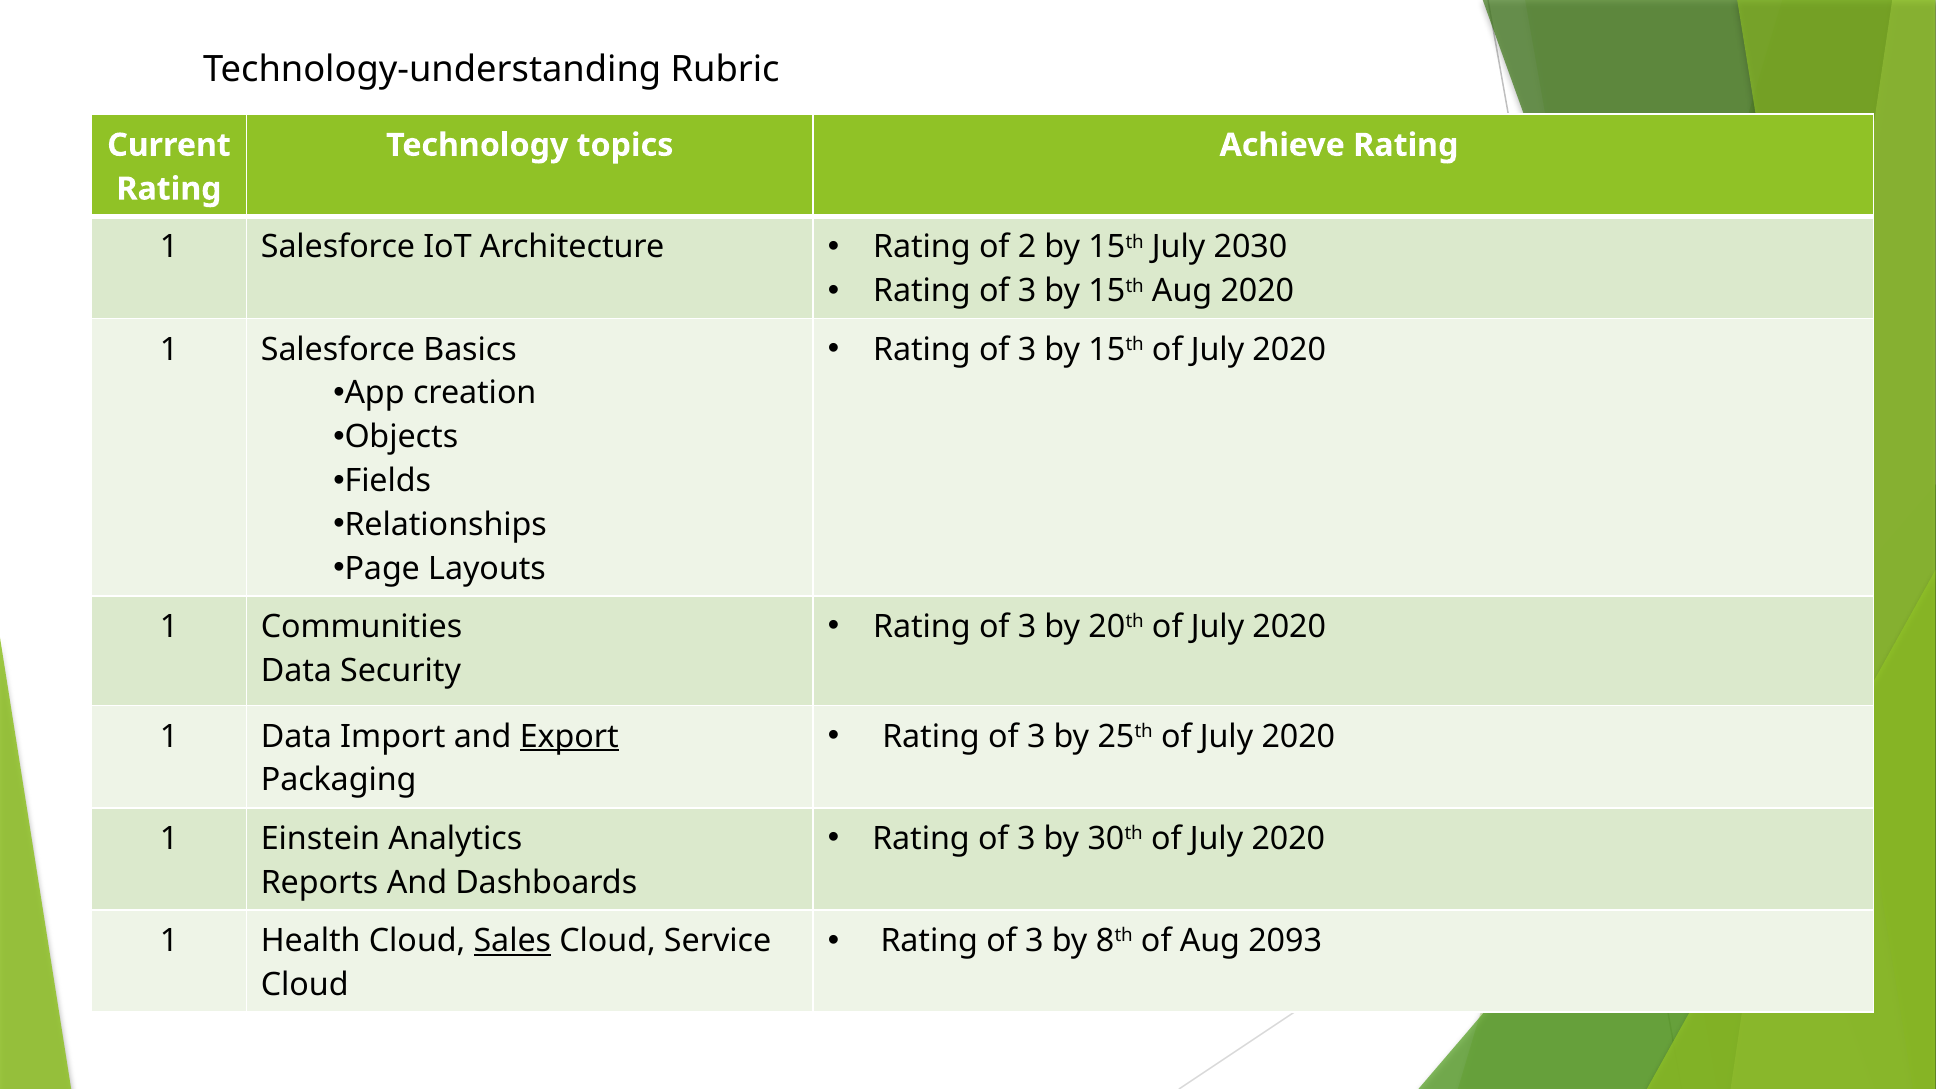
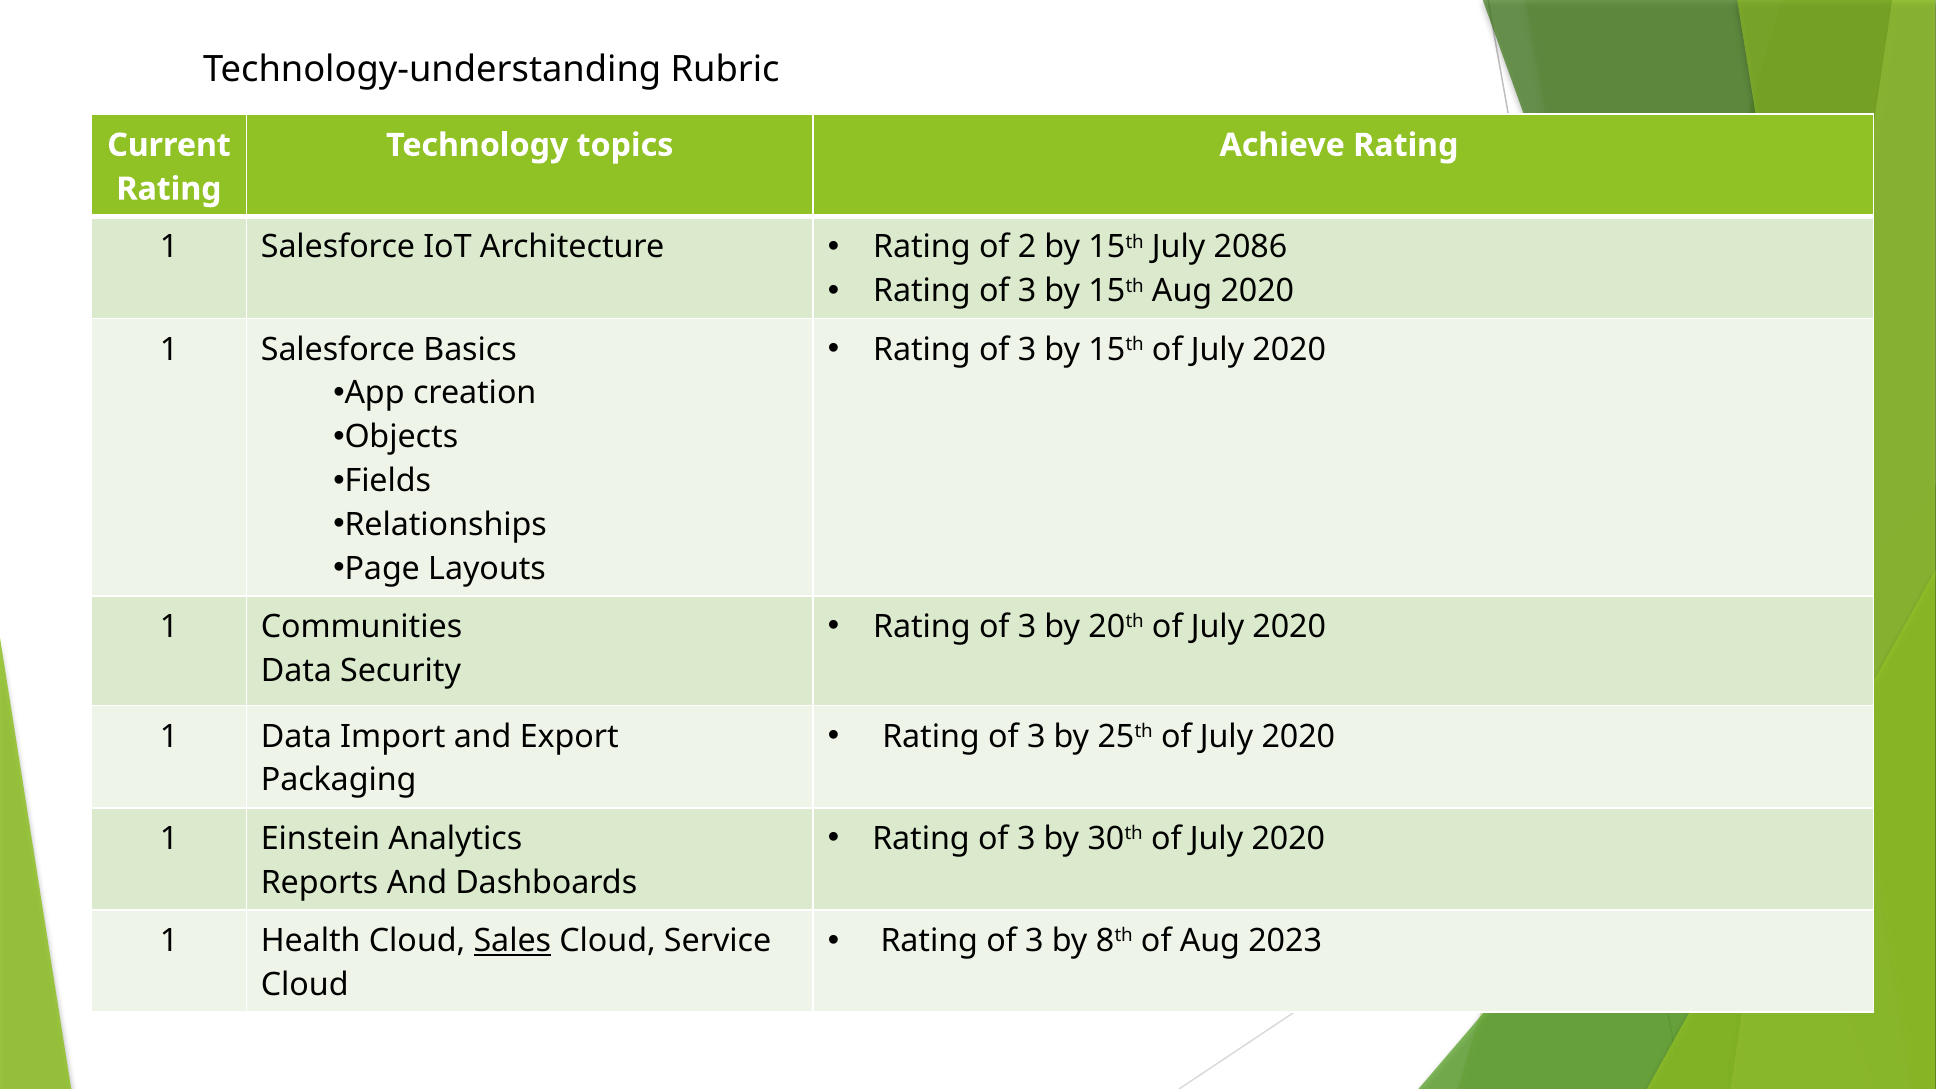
2030: 2030 -> 2086 (1250, 247)
Export underline: present -> none (569, 737)
2093: 2093 -> 2023 (1285, 941)
